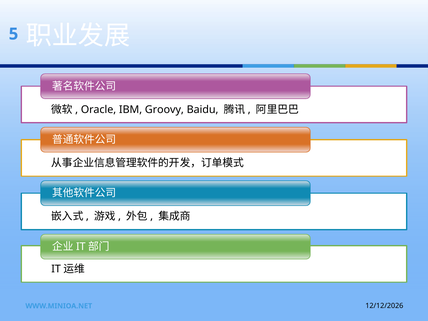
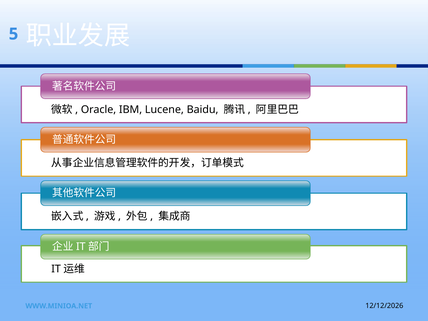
Groovy: Groovy -> Lucene (164, 109)
